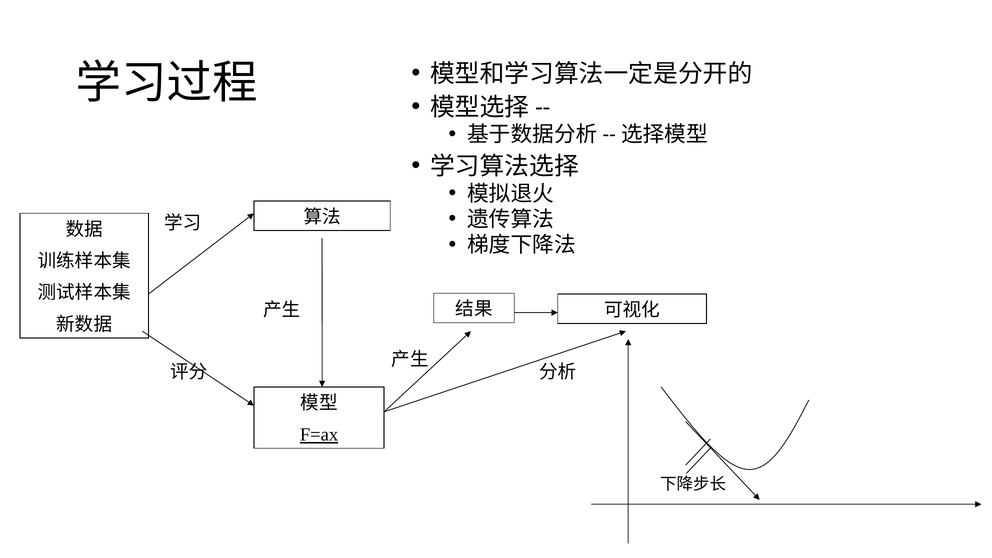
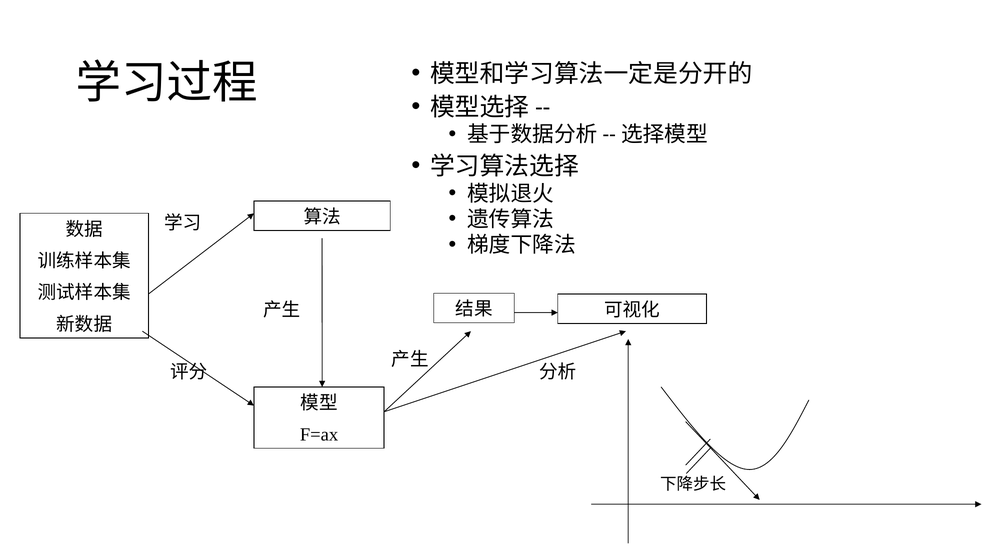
F=ax underline: present -> none (319, 435)
